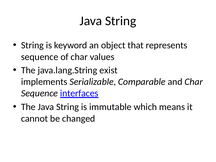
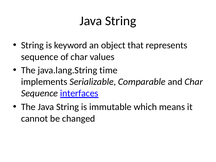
exist: exist -> time (109, 70)
